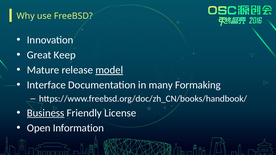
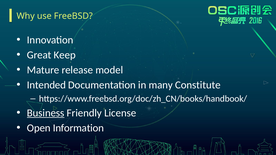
model underline: present -> none (109, 70)
Interface: Interface -> Intended (46, 85)
Formaking: Formaking -> Constitute (198, 85)
